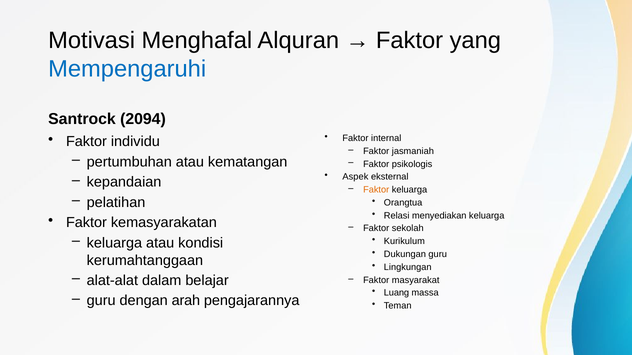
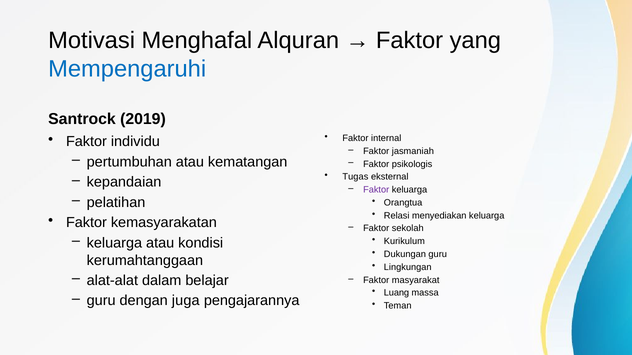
2094: 2094 -> 2019 (143, 119)
Aspek: Aspek -> Tugas (355, 177)
Faktor colour: orange -> purple (376, 190)
arah: arah -> juga (186, 301)
